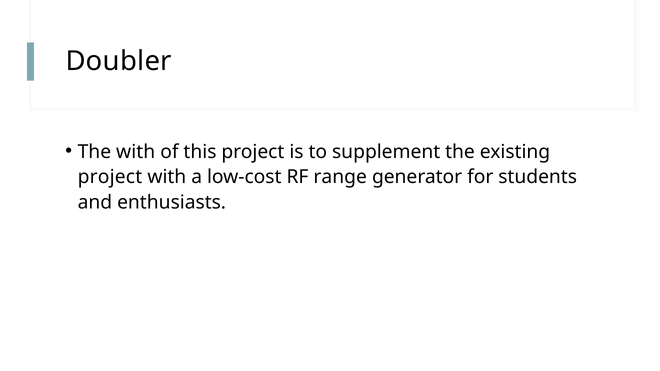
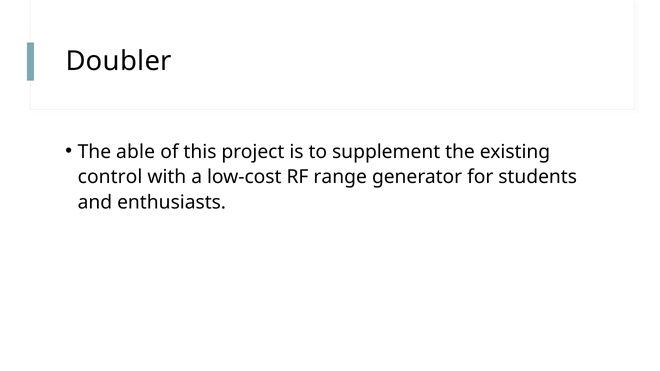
The with: with -> able (136, 152)
project: project -> control (110, 177)
